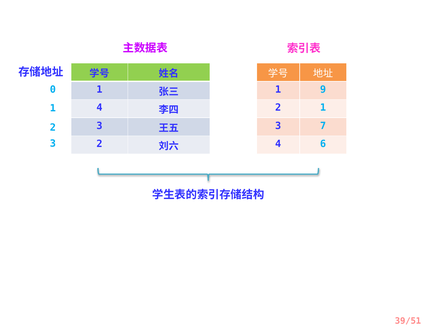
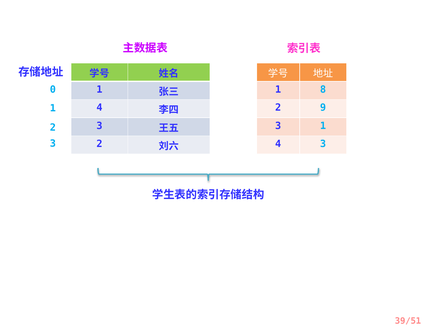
9: 9 -> 8 (323, 89)
2 1: 1 -> 9 (323, 108)
3 7: 7 -> 1 (323, 126)
4 6: 6 -> 3 (323, 144)
